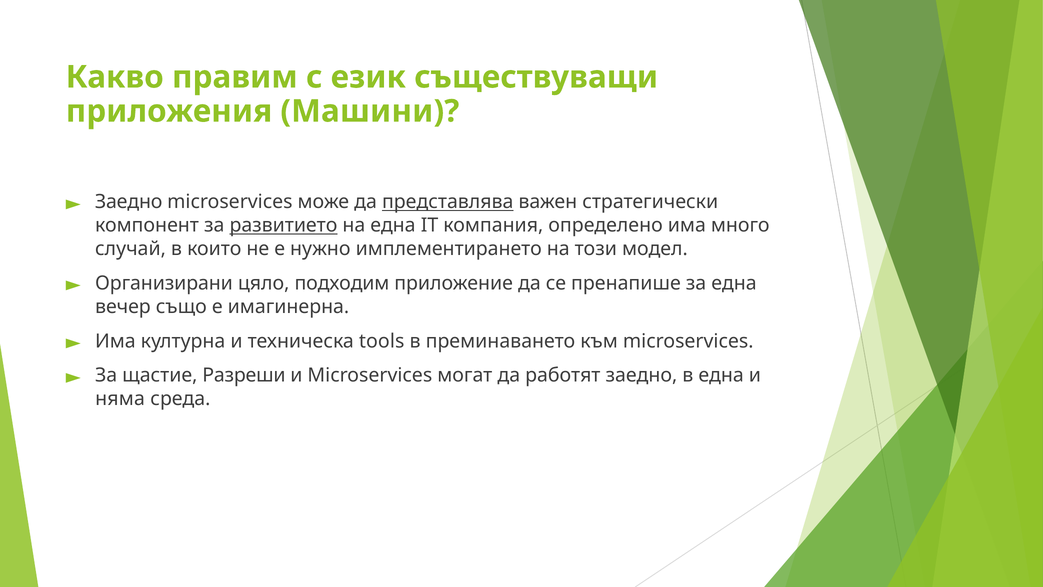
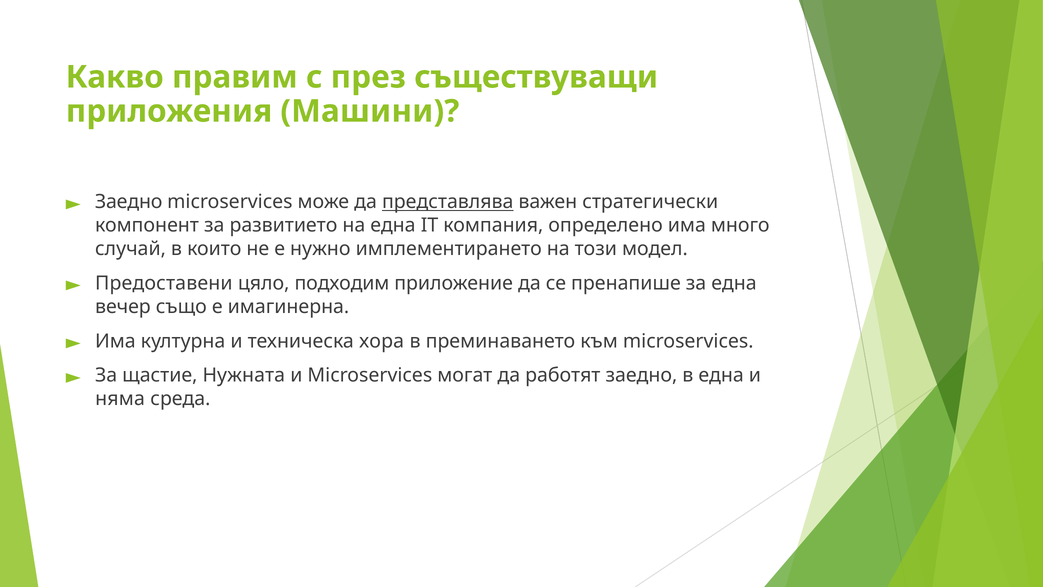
език: език -> през (368, 77)
развитието underline: present -> none (283, 225)
Организирани: Организирани -> Предоставени (164, 283)
tools: tools -> хора (382, 341)
Разреши: Разреши -> Нужната (244, 375)
